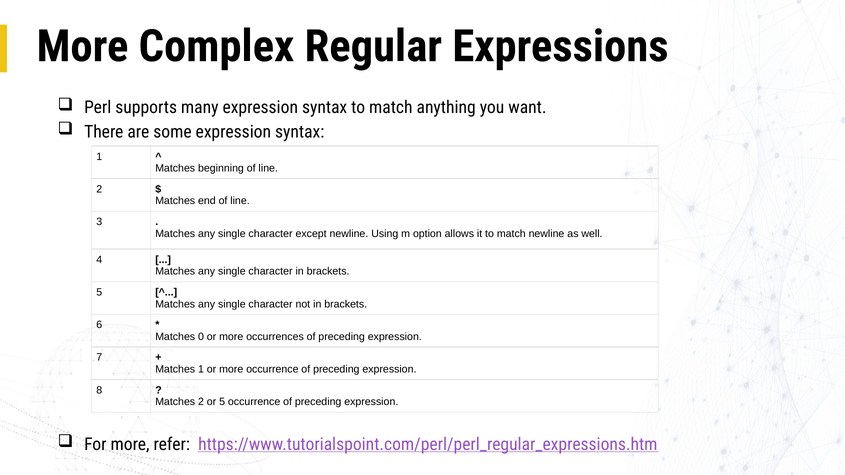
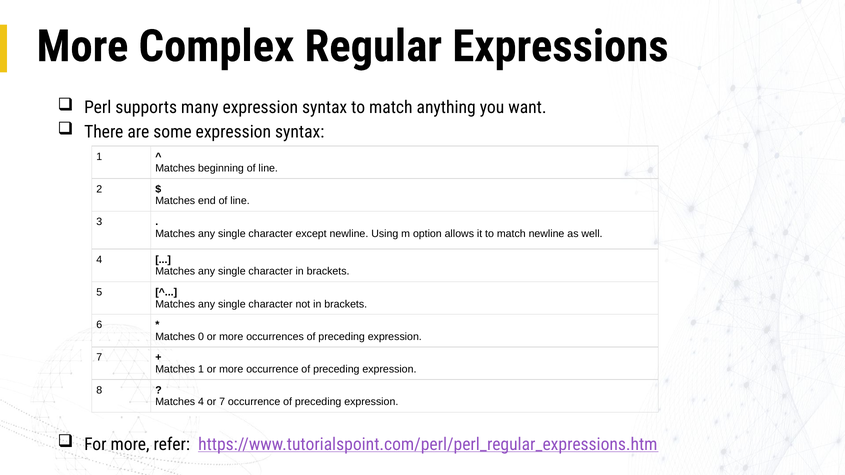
Matches 2: 2 -> 4 (201, 402)
or 5: 5 -> 7 (222, 402)
